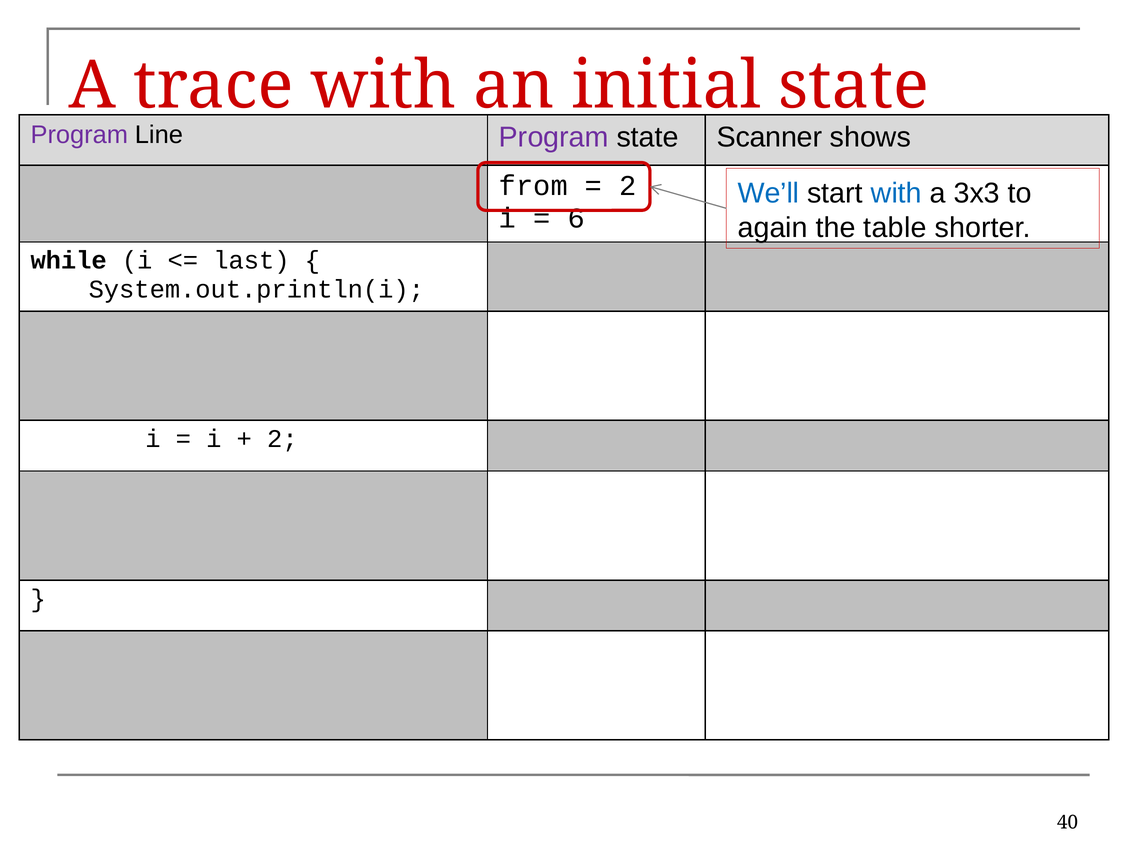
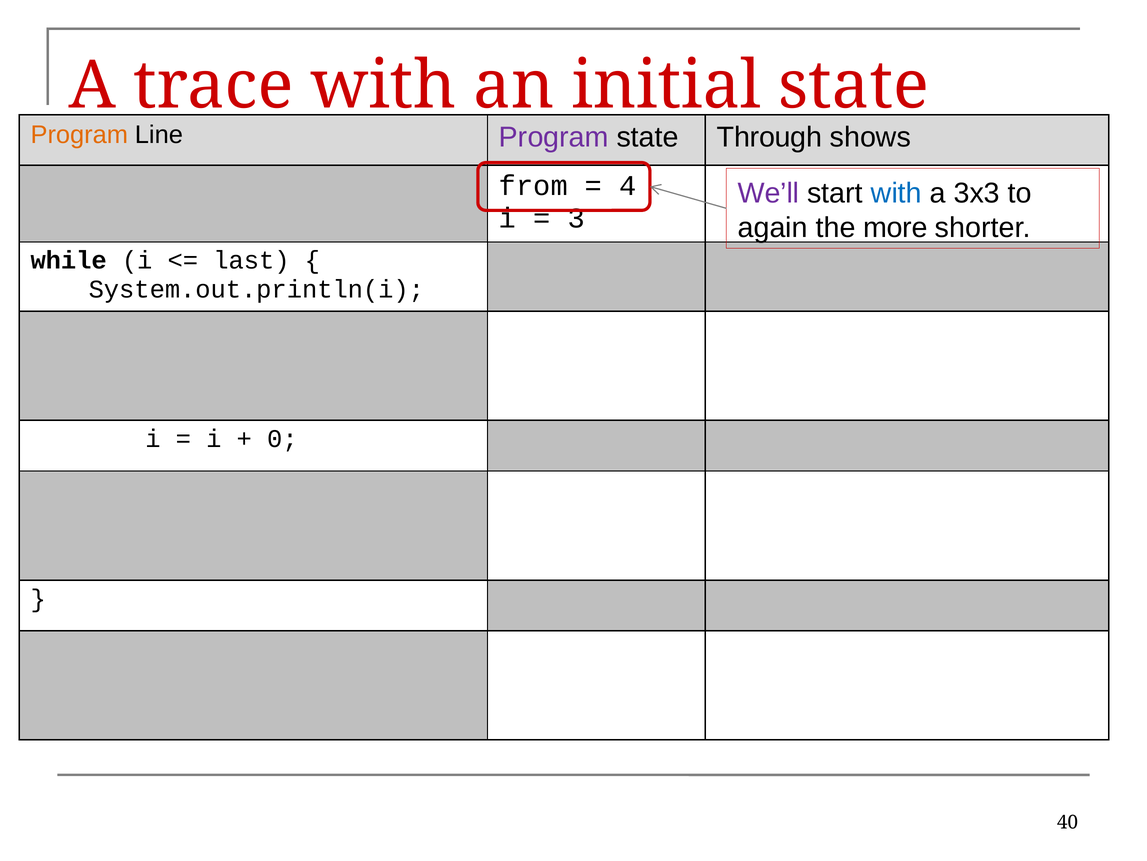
Program colour: purple -> orange (79, 135)
Scanner: Scanner -> Through (769, 137)
2: 2 -> 4 (628, 185)
We’ll colour: blue -> purple (769, 193)
6: 6 -> 3 (576, 218)
table: table -> more (895, 227)
2: 2 -> 0 (282, 439)
